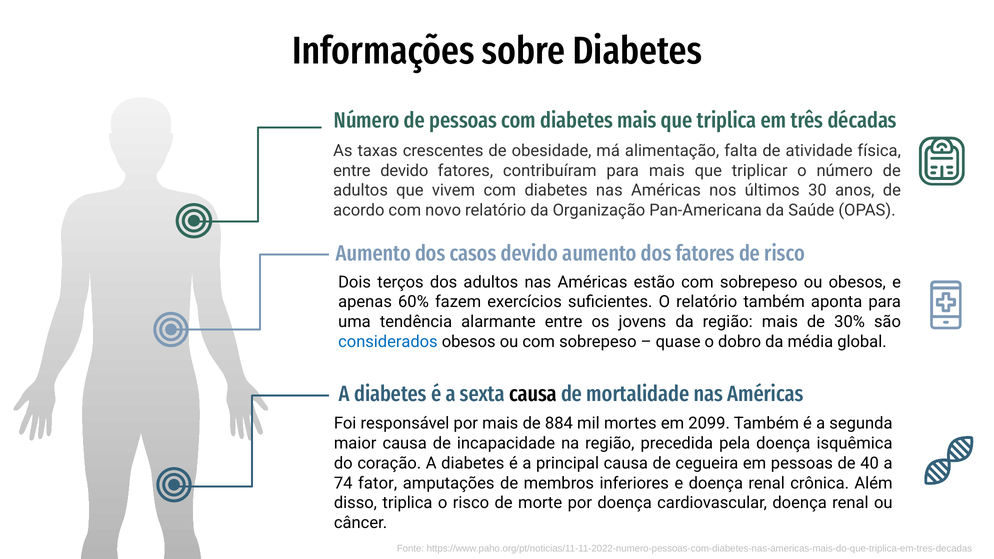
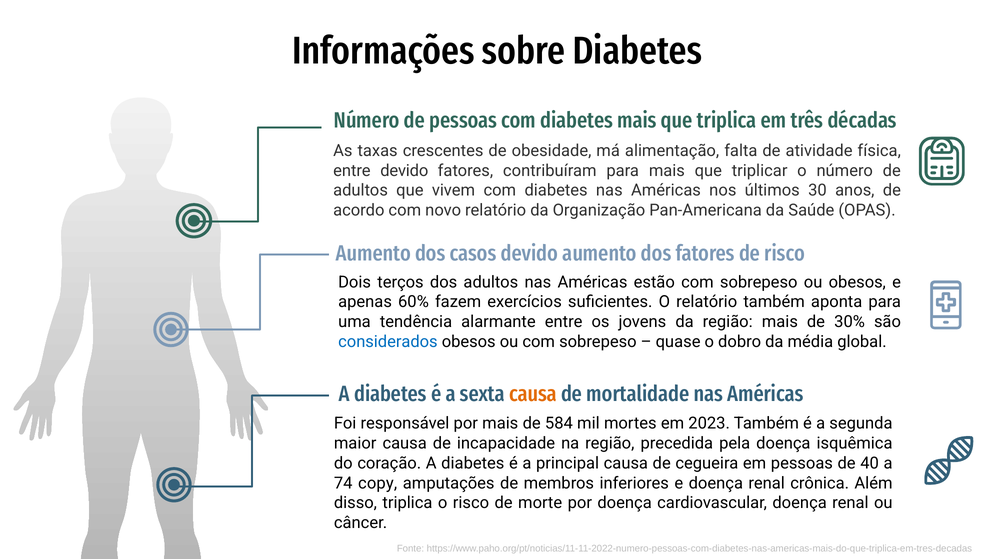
causa colour: black -> orange (533, 394)
884: 884 -> 584 (559, 424)
2099: 2099 -> 2023 (709, 424)
fator: fator -> copy (378, 483)
